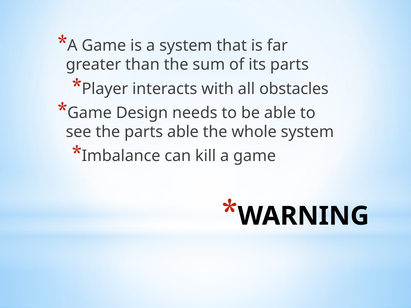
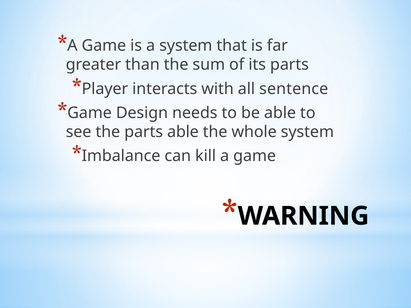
obstacles: obstacles -> sentence (294, 89)
